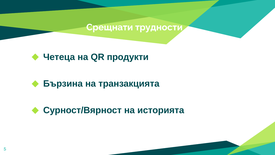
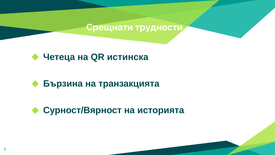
продукти: продукти -> истинска (128, 57)
